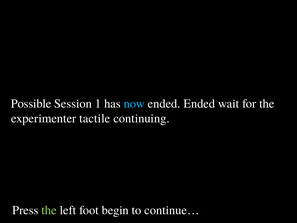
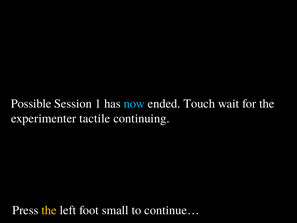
ended Ended: Ended -> Touch (199, 104)
the colour: light green -> yellow (49, 210)
begin: begin -> small (115, 210)
